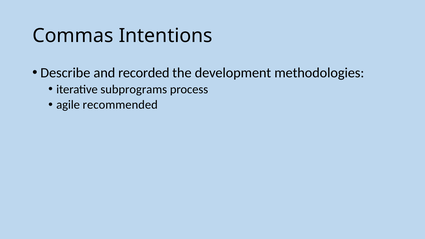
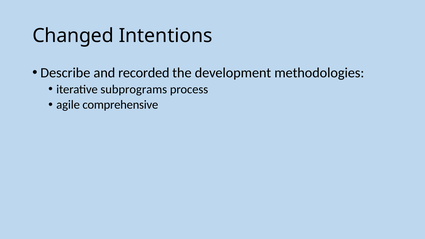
Commas: Commas -> Changed (73, 36)
recommended: recommended -> comprehensive (120, 105)
